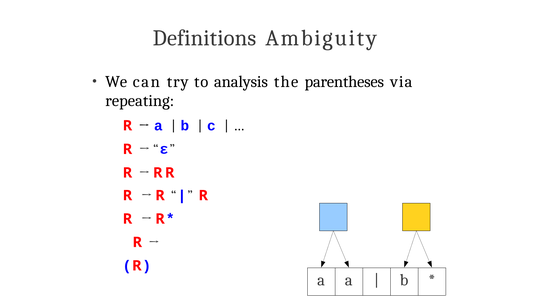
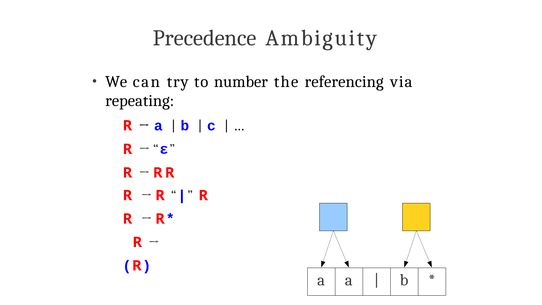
Definitions: Definitions -> Precedence (205, 38)
analysis: analysis -> number (241, 82)
parentheses: parentheses -> referencing (344, 82)
